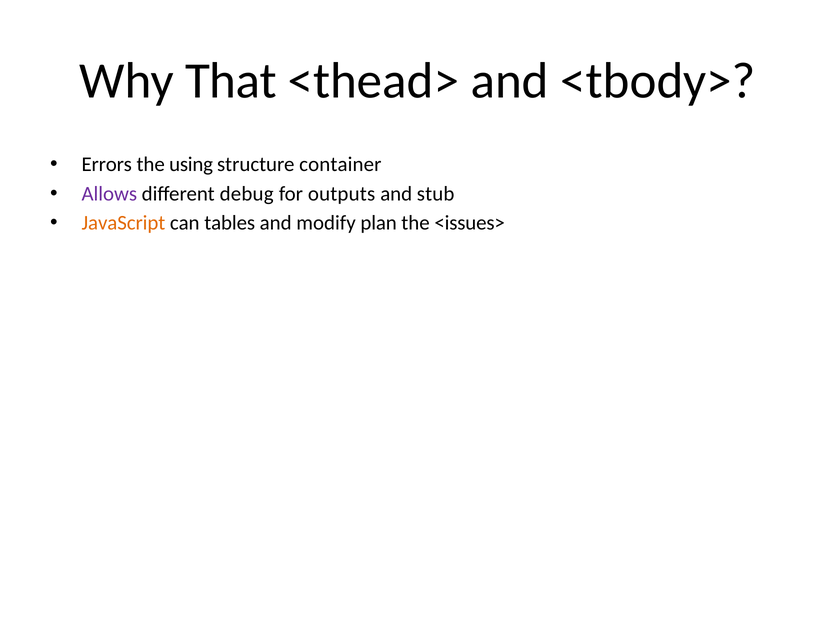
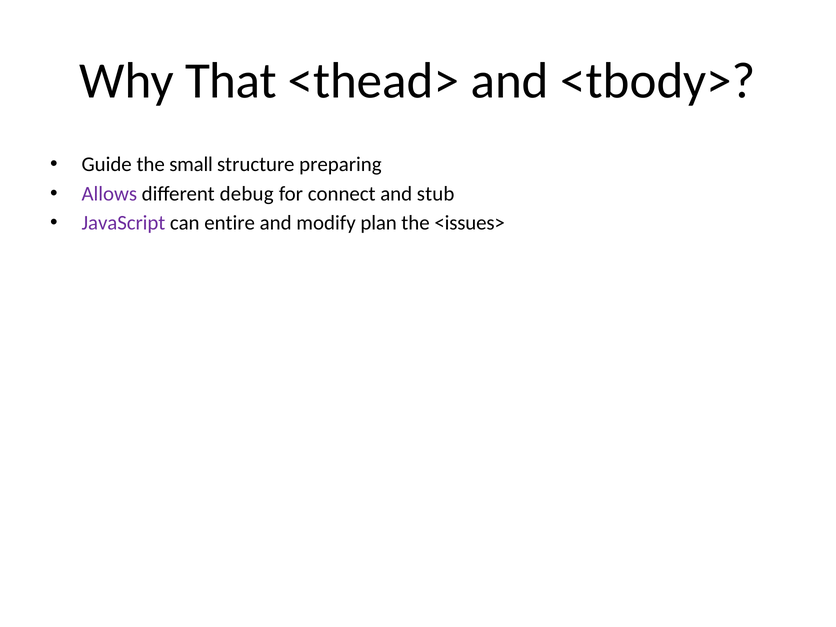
Errors: Errors -> Guide (107, 164)
using: using -> small (191, 164)
container: container -> preparing (340, 164)
outputs: outputs -> connect (342, 194)
JavaScript colour: orange -> purple (123, 223)
tables: tables -> entire (230, 223)
